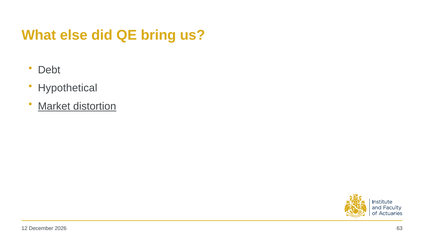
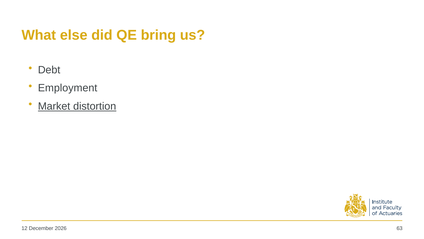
Hypothetical: Hypothetical -> Employment (68, 88)
